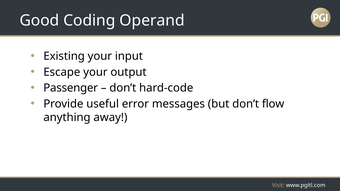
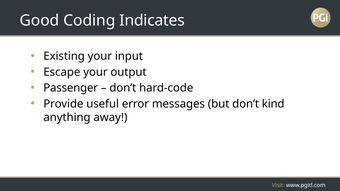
Operand: Operand -> Indicates (152, 21)
flow: flow -> kind (273, 104)
